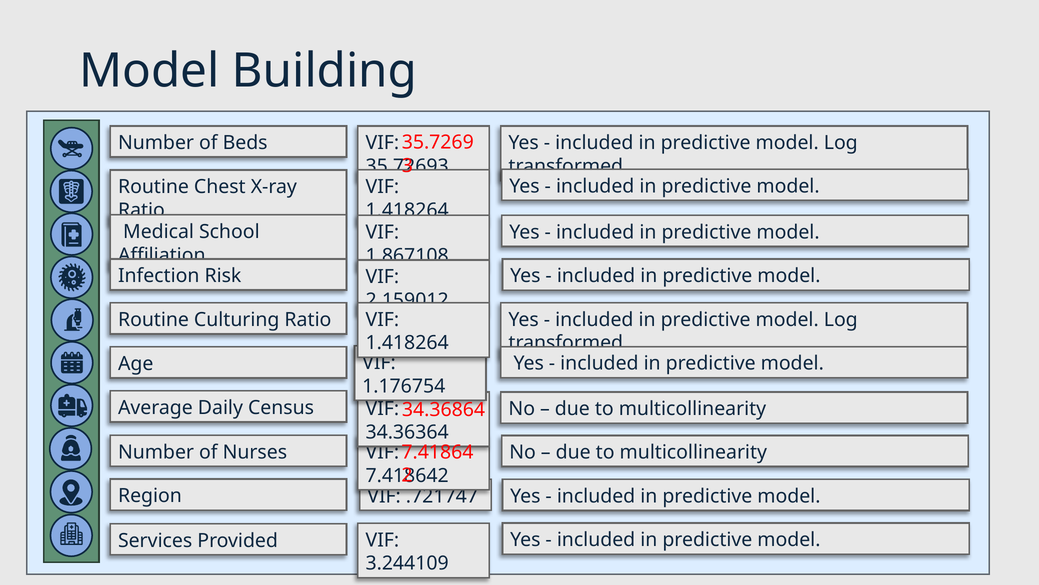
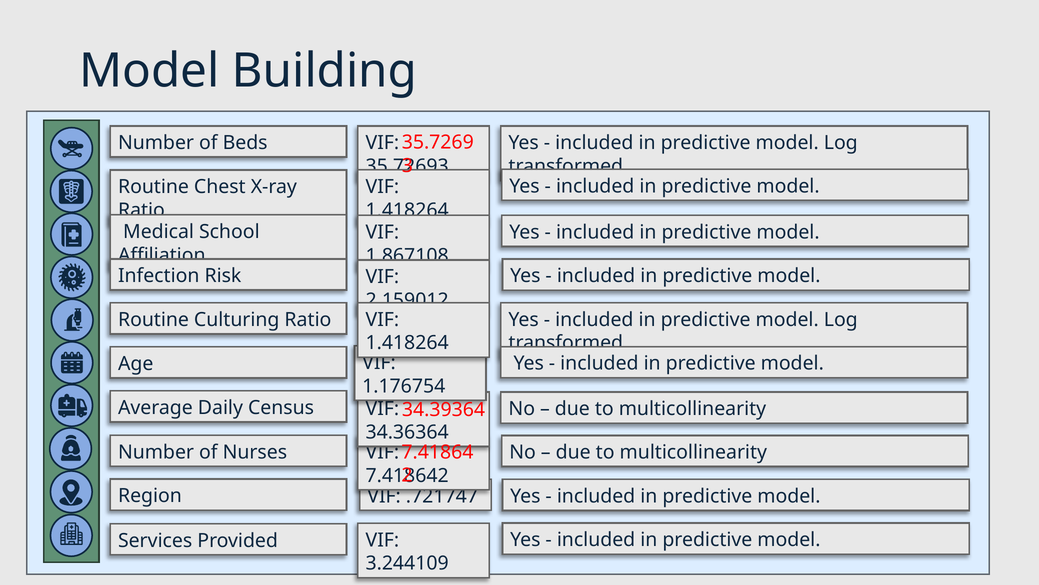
34.36864: 34.36864 -> 34.39364 (444, 409)
